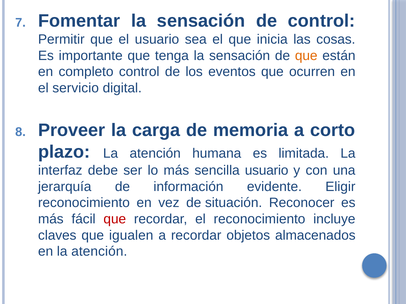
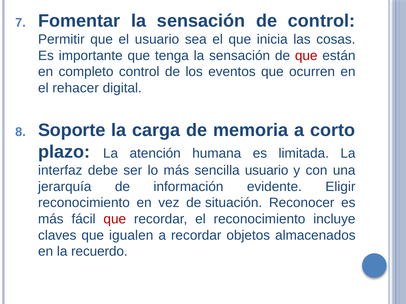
que colour: orange -> red (306, 56)
servicio: servicio -> rehacer (76, 88)
Proveer: Proveer -> Soporte (72, 130)
en la atención: atención -> recuerdo (99, 252)
